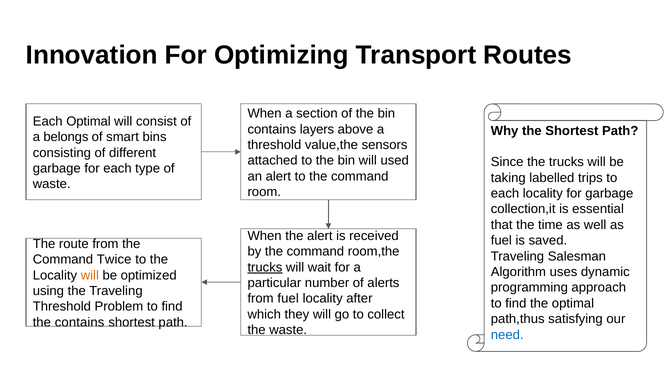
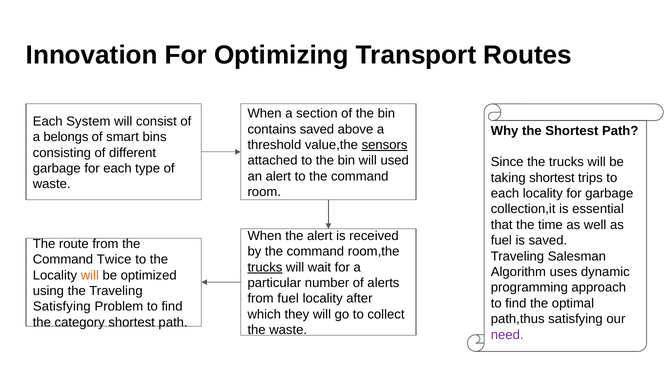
Each Optimal: Optimal -> System (88, 121)
contains layers: layers -> saved (317, 129)
sensors underline: none -> present (385, 145)
taking labelled: labelled -> shortest (552, 178)
Threshold: Threshold -> Satisfying (62, 307)
the contains: contains -> category (80, 322)
need colour: blue -> purple (507, 335)
